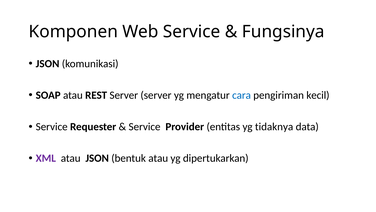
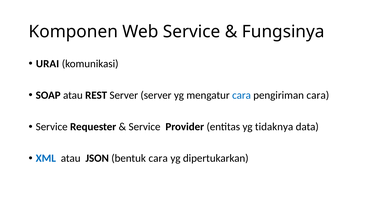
JSON: JSON -> URAI (48, 64)
pengiriman kecil: kecil -> cara (318, 95)
XML colour: purple -> blue (46, 158)
bentuk atau: atau -> cara (158, 158)
